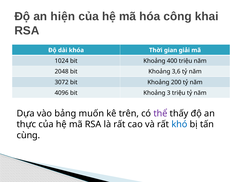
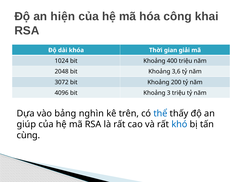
muốn: muốn -> nghìn (91, 113)
thể colour: purple -> blue (160, 113)
thực: thực -> giúp (26, 124)
